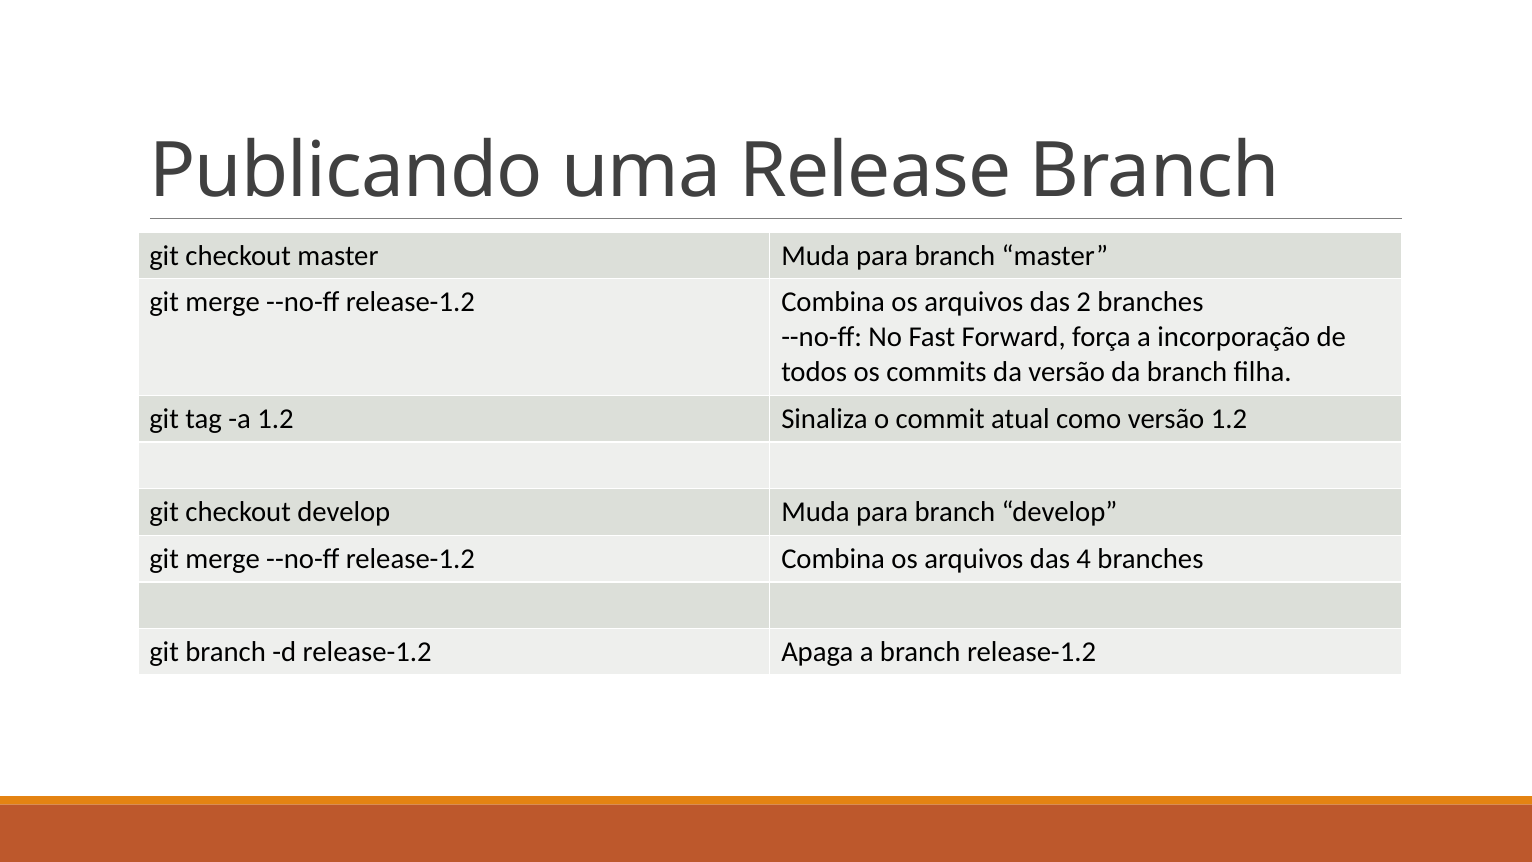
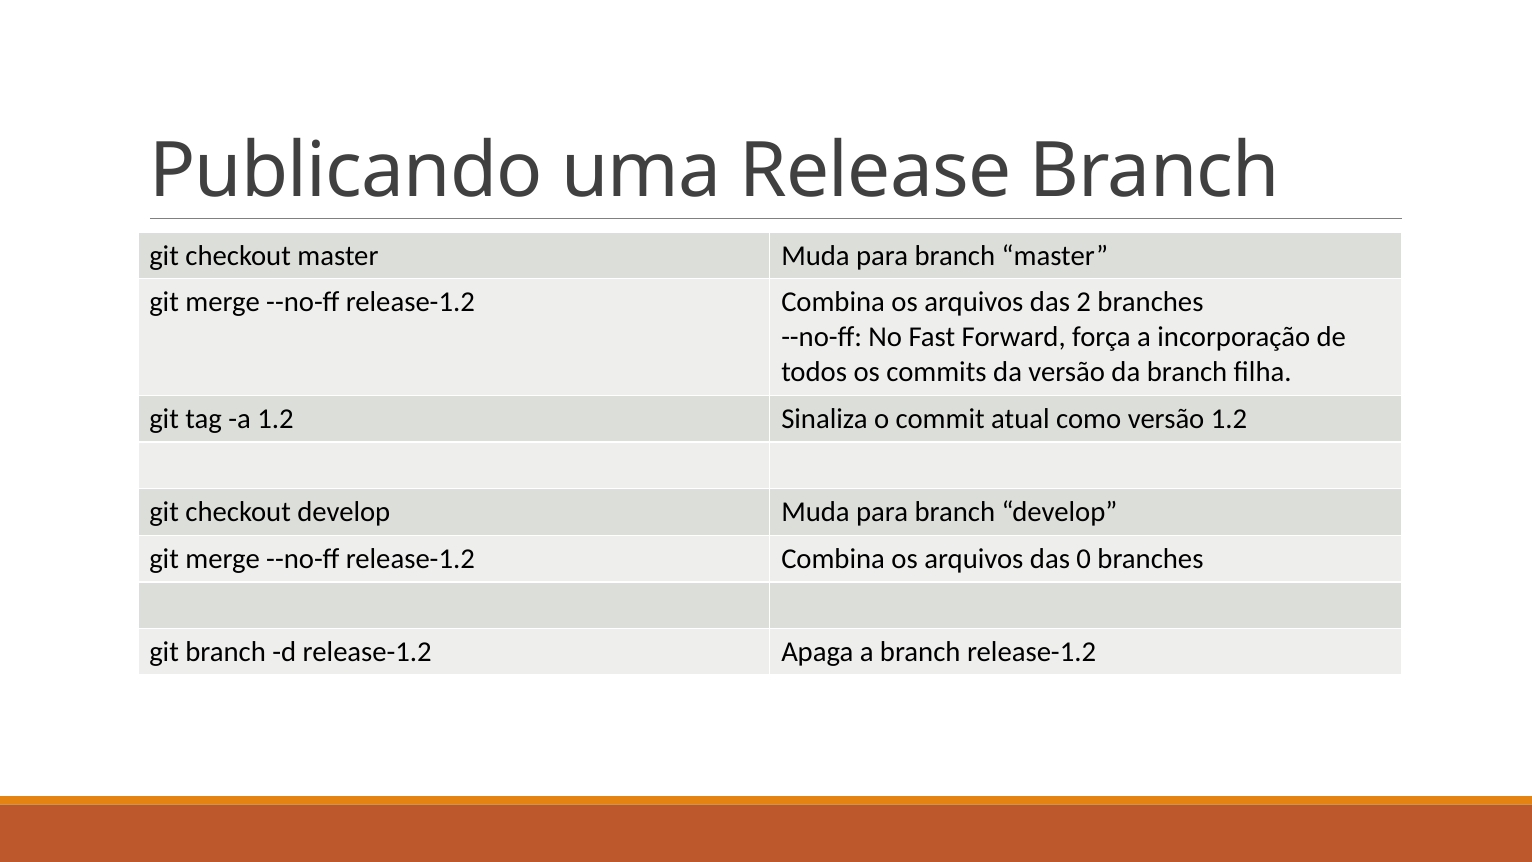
4: 4 -> 0 (1084, 559)
